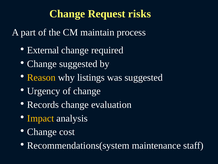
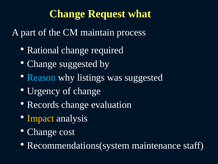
risks: risks -> what (140, 14)
External: External -> Rational (43, 50)
Reason colour: yellow -> light blue (41, 77)
